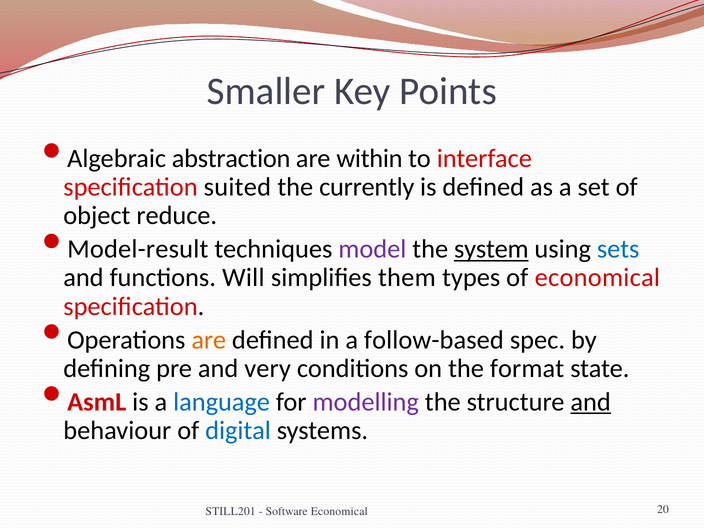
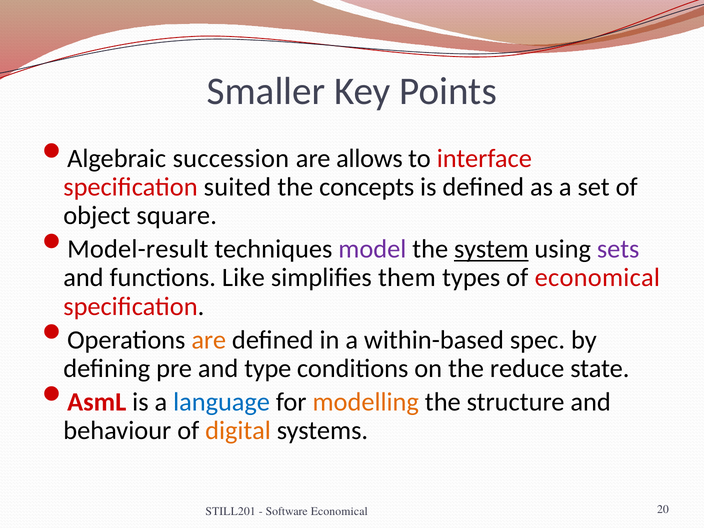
abstraction: abstraction -> succession (231, 159)
within: within -> allows (369, 159)
currently: currently -> concepts (367, 187)
reduce: reduce -> square (177, 216)
sets colour: blue -> purple (618, 249)
Will: Will -> Like (243, 278)
follow-based: follow-based -> within-based (434, 340)
very: very -> type (268, 368)
format: format -> reduce (527, 368)
modelling colour: purple -> orange (366, 402)
and underline: present -> none (591, 402)
digital colour: blue -> orange (238, 430)
